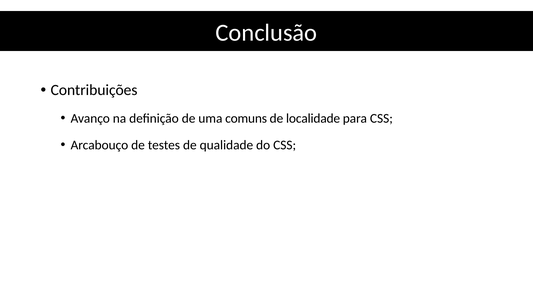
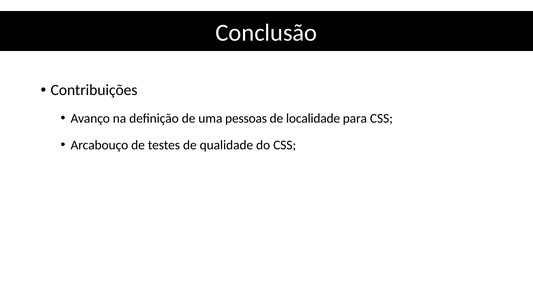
comuns: comuns -> pessoas (246, 118)
